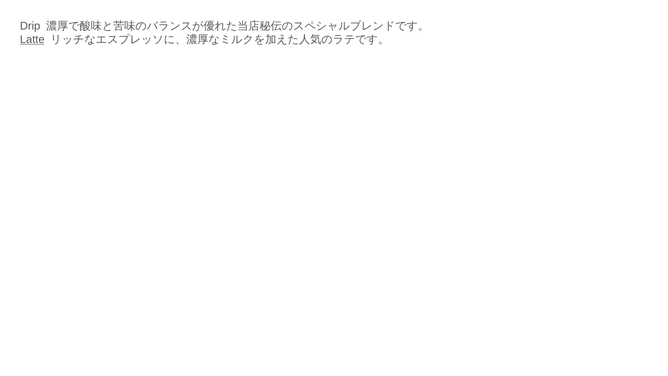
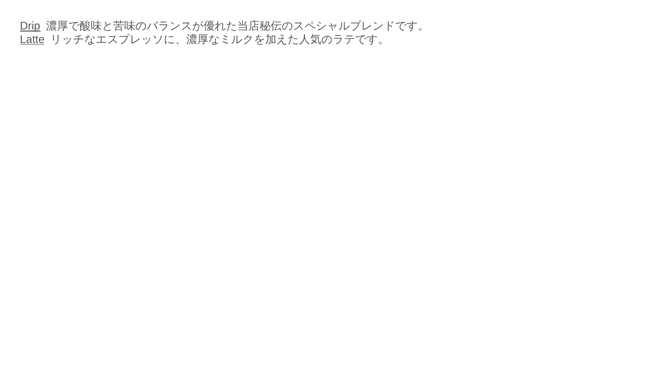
Drip underline: none -> present (30, 26)
